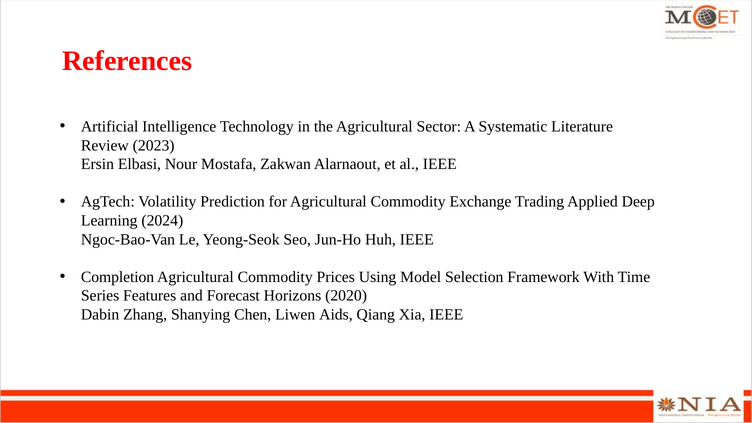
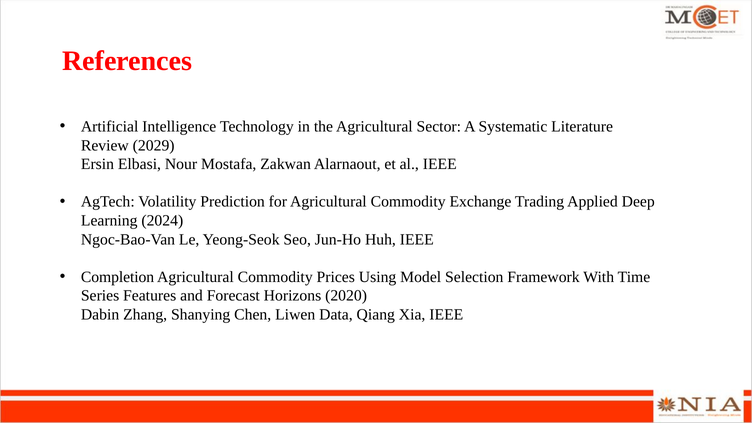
2023: 2023 -> 2029 (154, 145)
Aids: Aids -> Data (336, 315)
